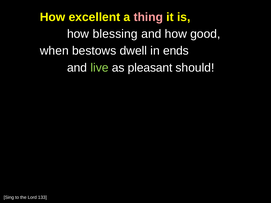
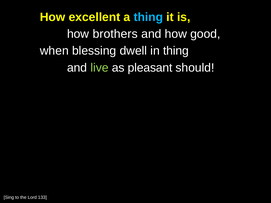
thing colour: pink -> light blue (148, 17)
blessing: blessing -> brothers (115, 34)
bestows: bestows -> blessing (94, 51)
in ends: ends -> thing (176, 51)
